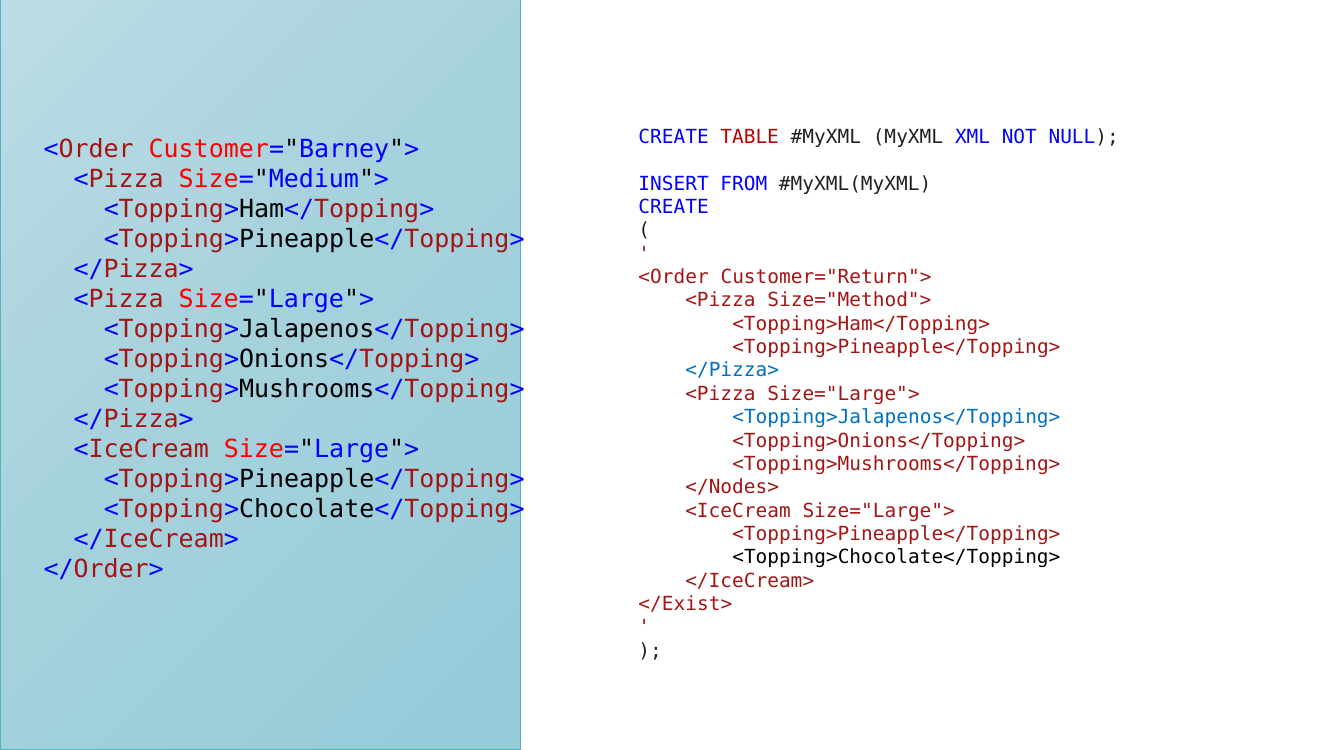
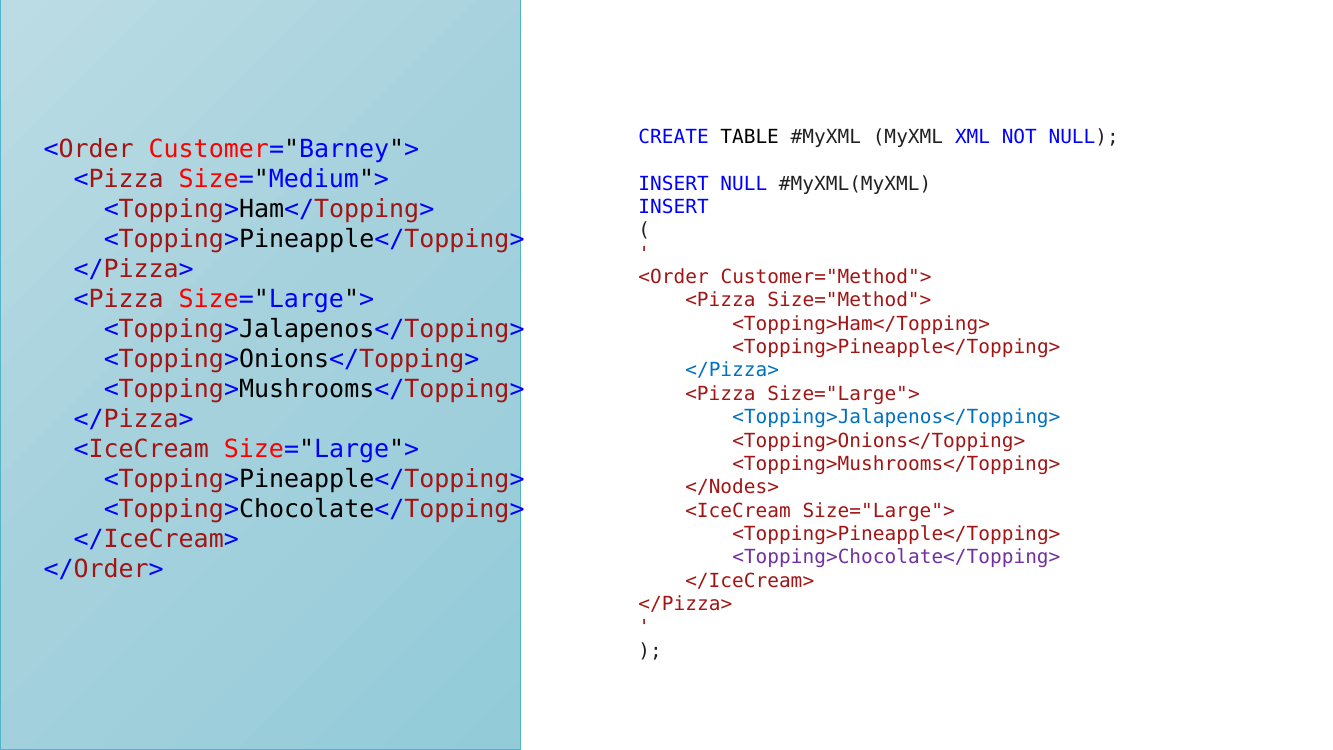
TABLE colour: red -> black (750, 137)
INSERT FROM: FROM -> NULL (744, 184)
CREATE: CREATE -> INSERT (674, 207)
Customer="Return">: Customer="Return"> -> Customer="Method"> (826, 277)
<Topping>Chocolate</Topping> colour: black -> purple (896, 557)
</Exist>: </Exist> -> </Pizza> (685, 604)
